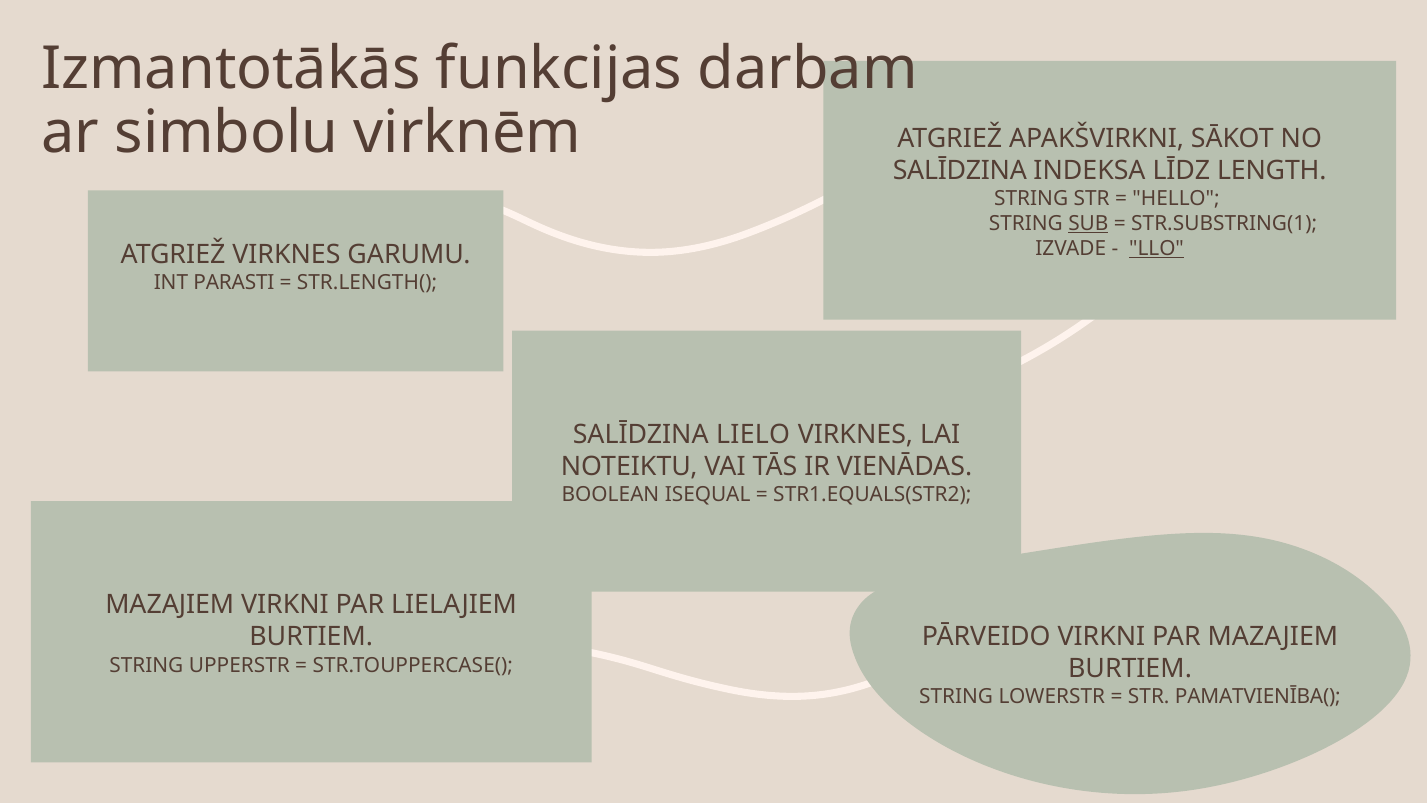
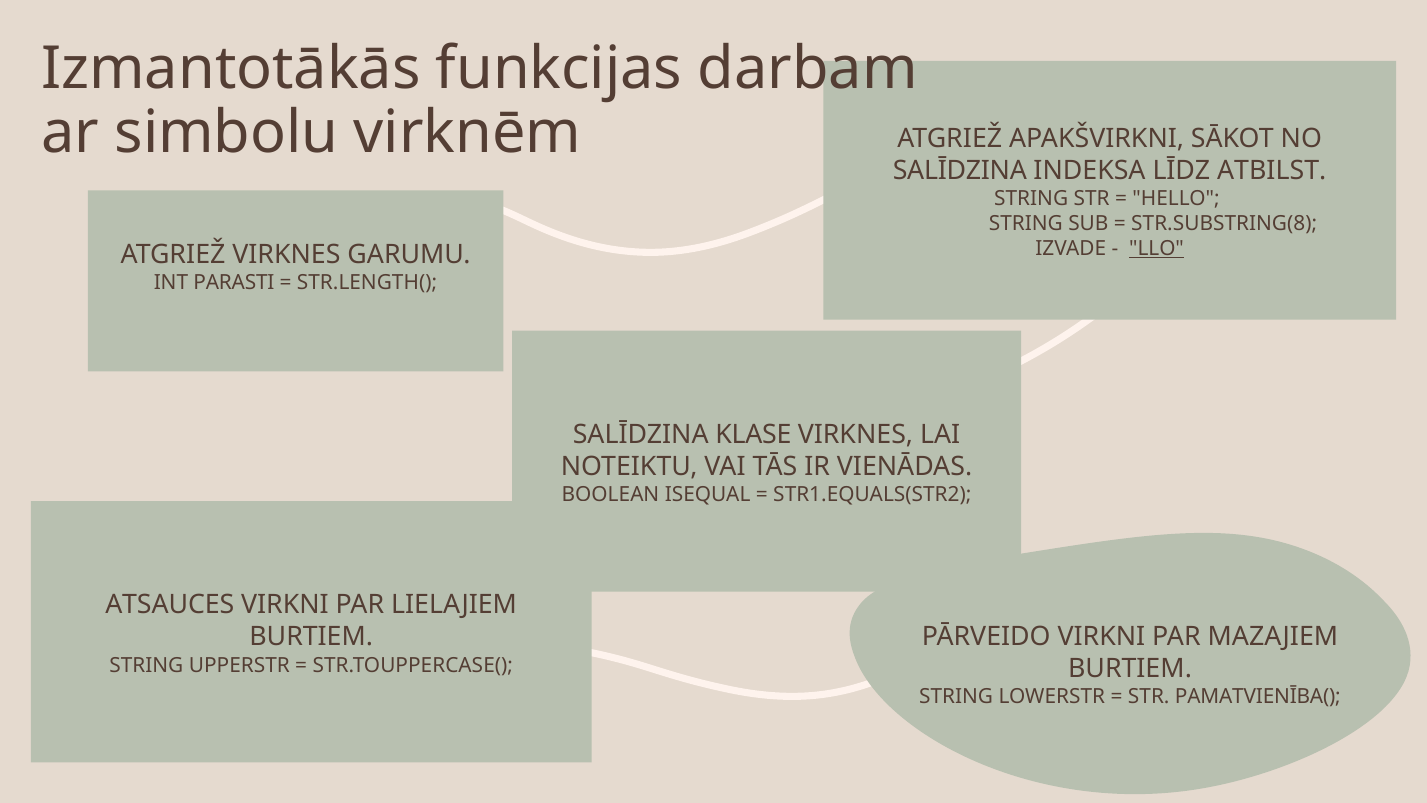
LENGTH: LENGTH -> ATBILST (1272, 171)
SUB underline: present -> none (1088, 224)
STR.SUBSTRING(1: STR.SUBSTRING(1 -> STR.SUBSTRING(8 (1224, 224)
LIELO: LIELO -> KLASE (753, 434)
MAZAJIEM: MAZAJIEM -> ATSAUCES (170, 605)
